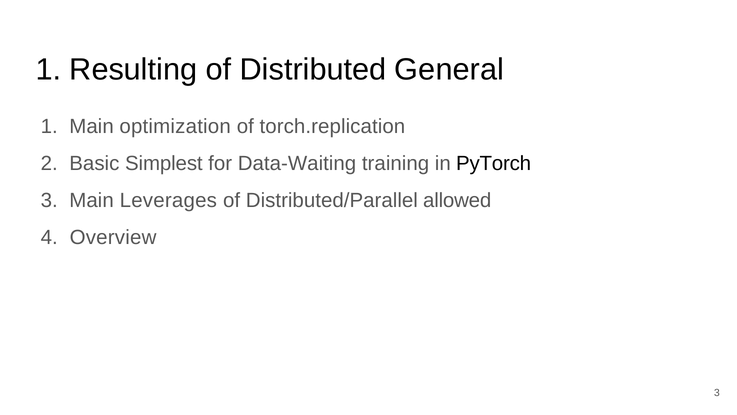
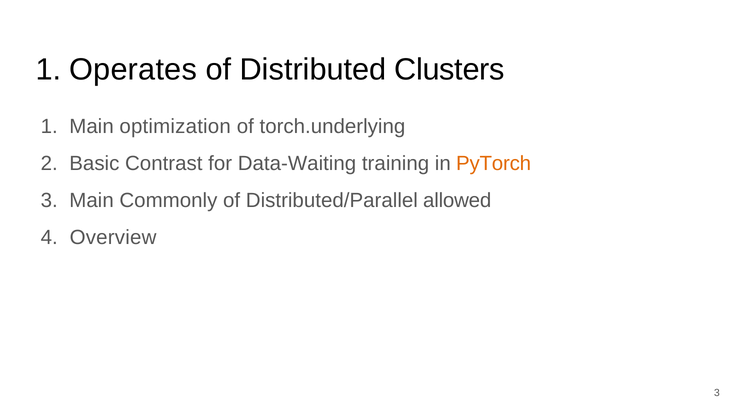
Resulting: Resulting -> Operates (133, 69)
General: General -> Clusters (449, 69)
torch.replication: torch.replication -> torch.underlying (332, 126)
Simplest: Simplest -> Contrast (164, 163)
PyTorch colour: black -> orange (494, 163)
Leverages: Leverages -> Commonly (168, 200)
